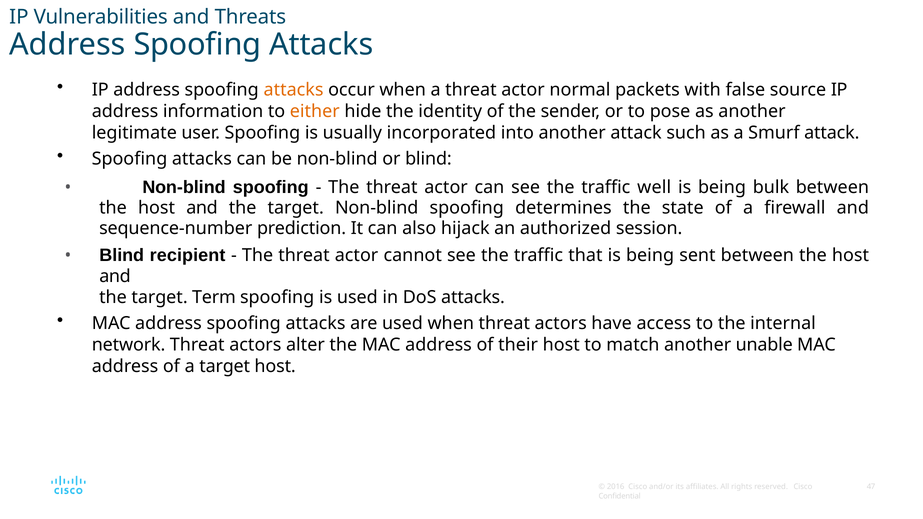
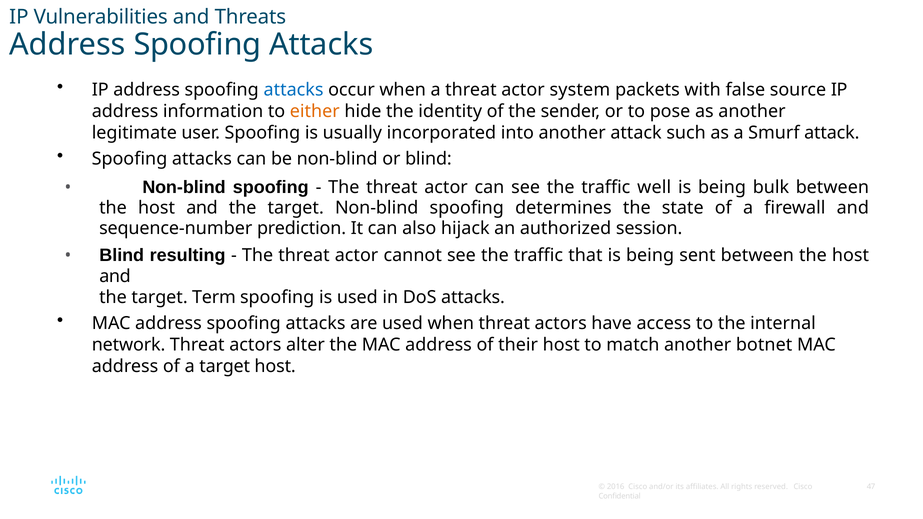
attacks colour: orange -> blue (294, 90)
normal: normal -> system (580, 90)
recipient: recipient -> resulting (188, 256)
unable: unable -> botnet (764, 345)
